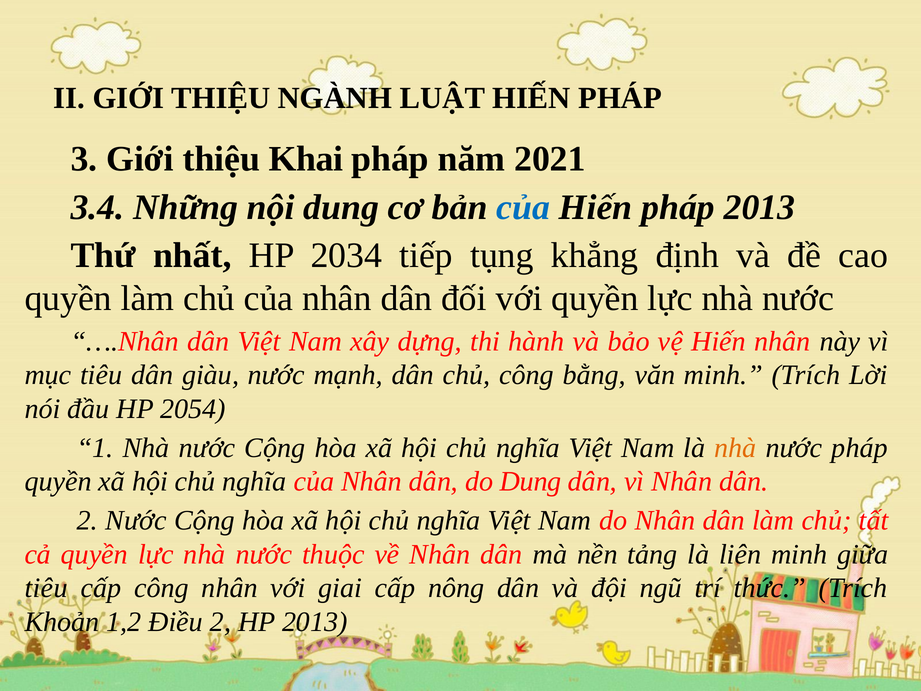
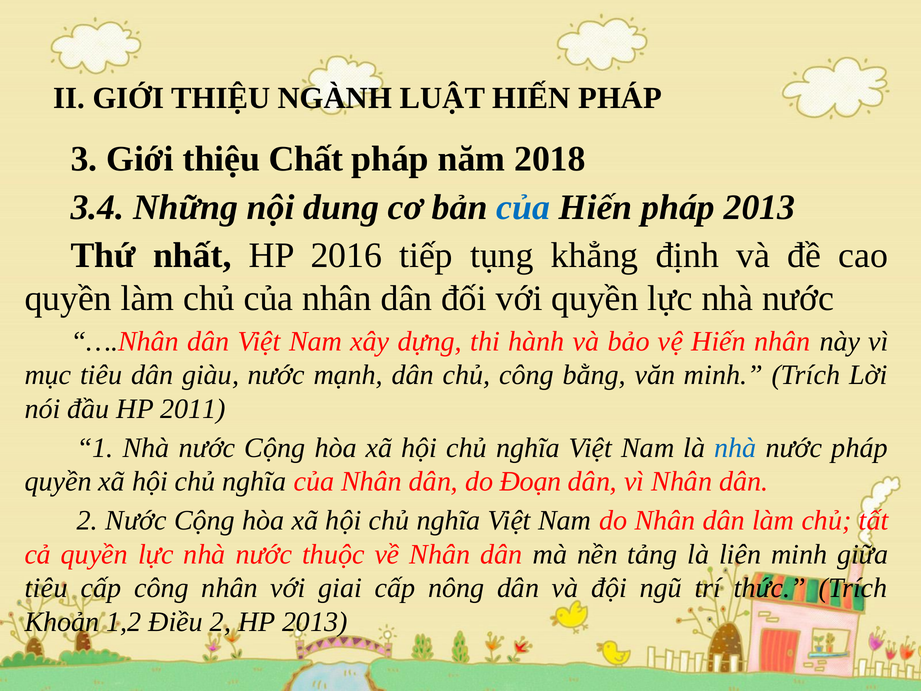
Khai: Khai -> Chất (306, 159)
2021: 2021 -> 2018 (550, 159)
2034: 2034 -> 2016 (346, 255)
2054: 2054 -> 2011 (193, 409)
nhà colour: orange -> blue (735, 448)
do Dung: Dung -> Đoạn (531, 481)
